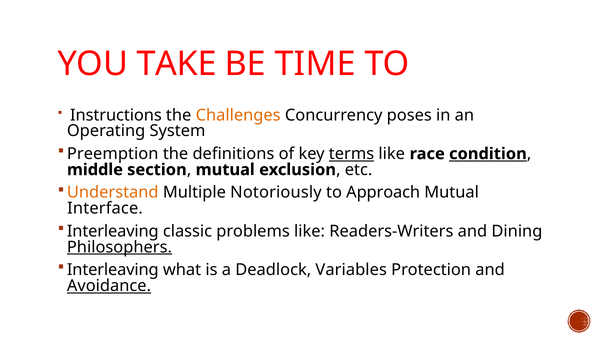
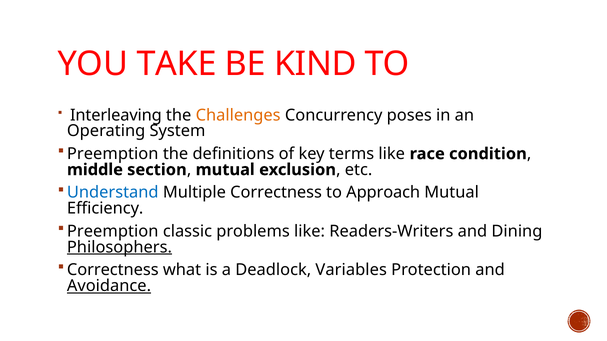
TIME: TIME -> KIND (315, 64)
Instructions: Instructions -> Interleaving (116, 115)
terms underline: present -> none (352, 154)
condition underline: present -> none (488, 154)
Understand colour: orange -> blue (113, 193)
Multiple Notoriously: Notoriously -> Correctness (276, 193)
Interface: Interface -> Efficiency (105, 209)
Interleaving: Interleaving -> Preemption (113, 232)
Interleaving: Interleaving -> Correctness (113, 270)
